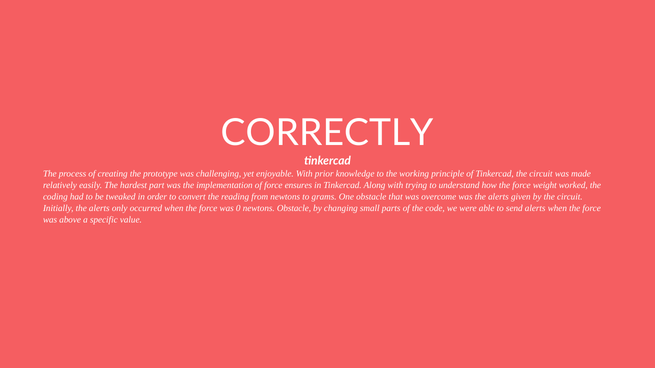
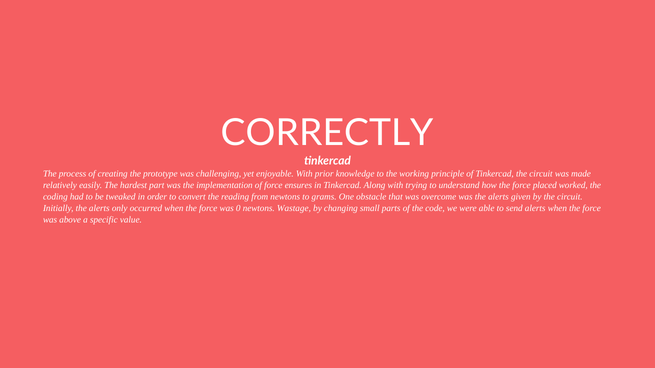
weight: weight -> placed (545, 186)
newtons Obstacle: Obstacle -> Wastage (294, 209)
